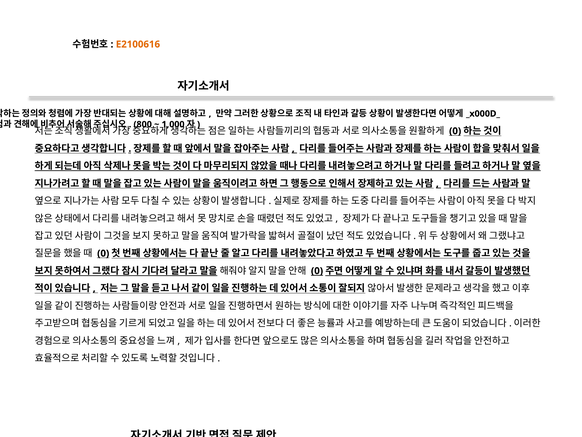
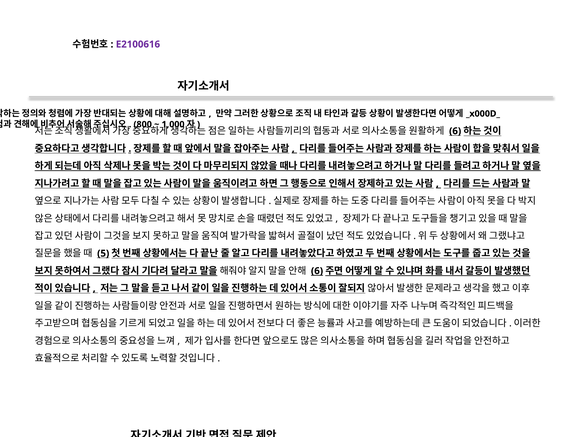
E2100616 colour: orange -> purple (138, 44)
0: 0 -> 6 (455, 131)
0: 0 -> 5 (103, 253)
0: 0 -> 6 (317, 271)
